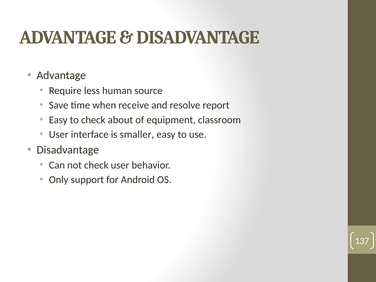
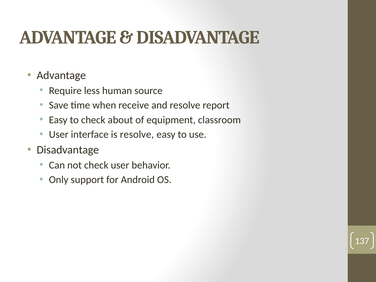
is smaller: smaller -> resolve (137, 134)
